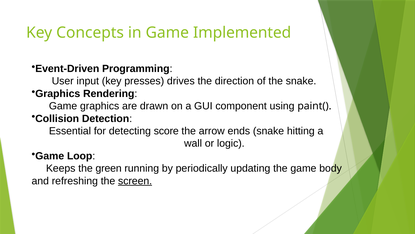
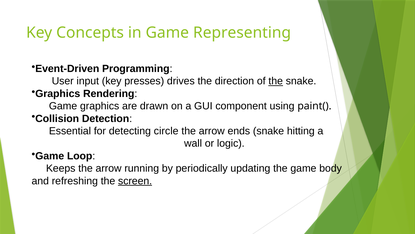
Implemented: Implemented -> Representing (242, 33)
the underline: none -> present (276, 81)
score: score -> circle (166, 131)
Keeps the green: green -> arrow (109, 168)
